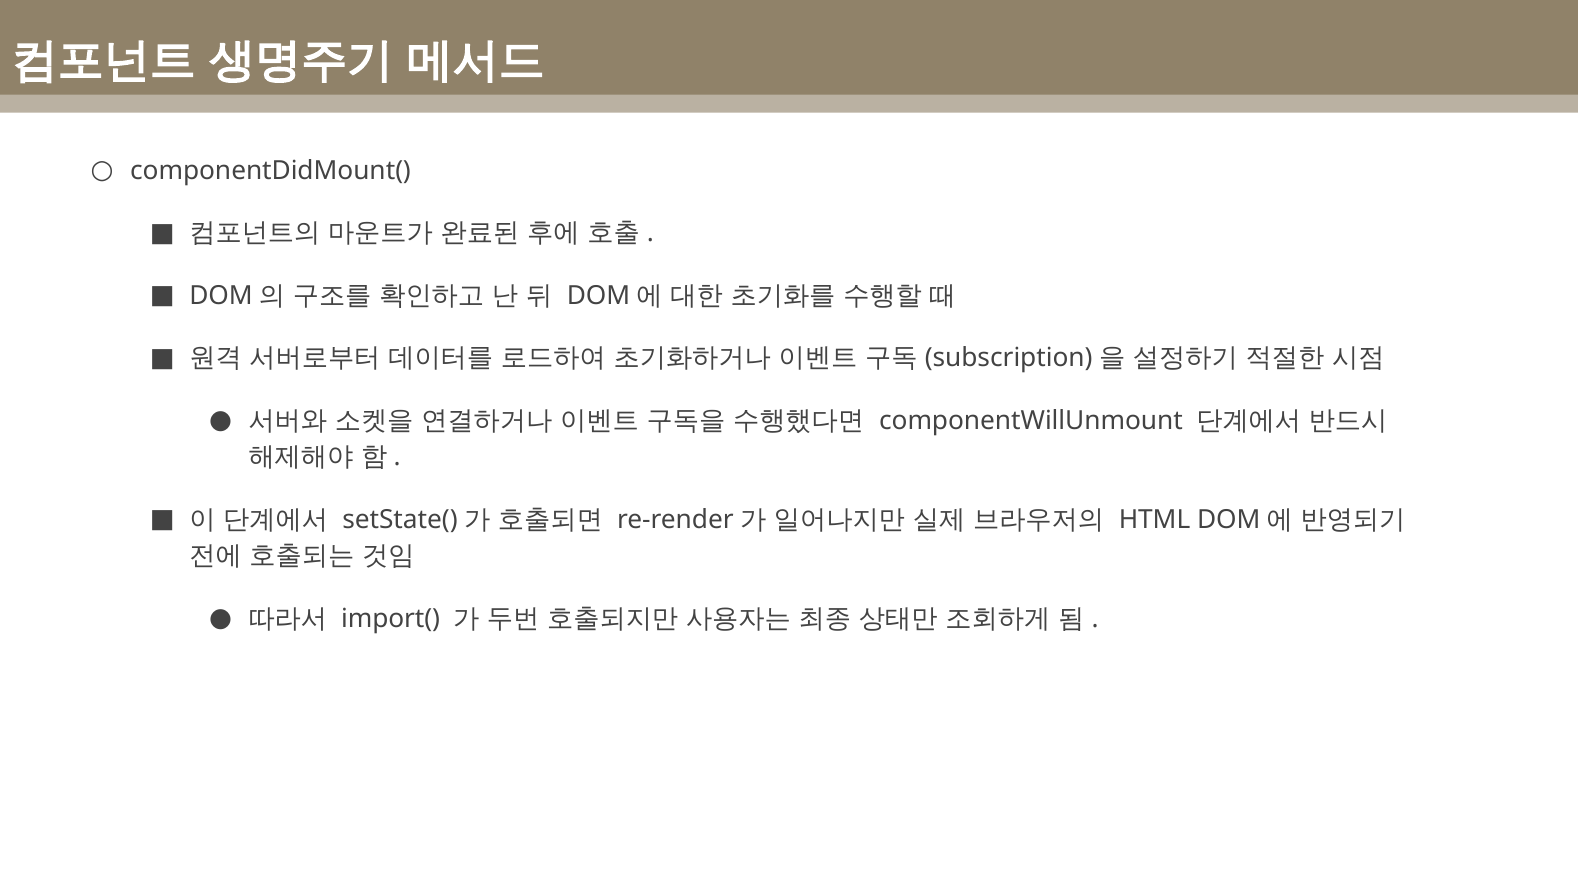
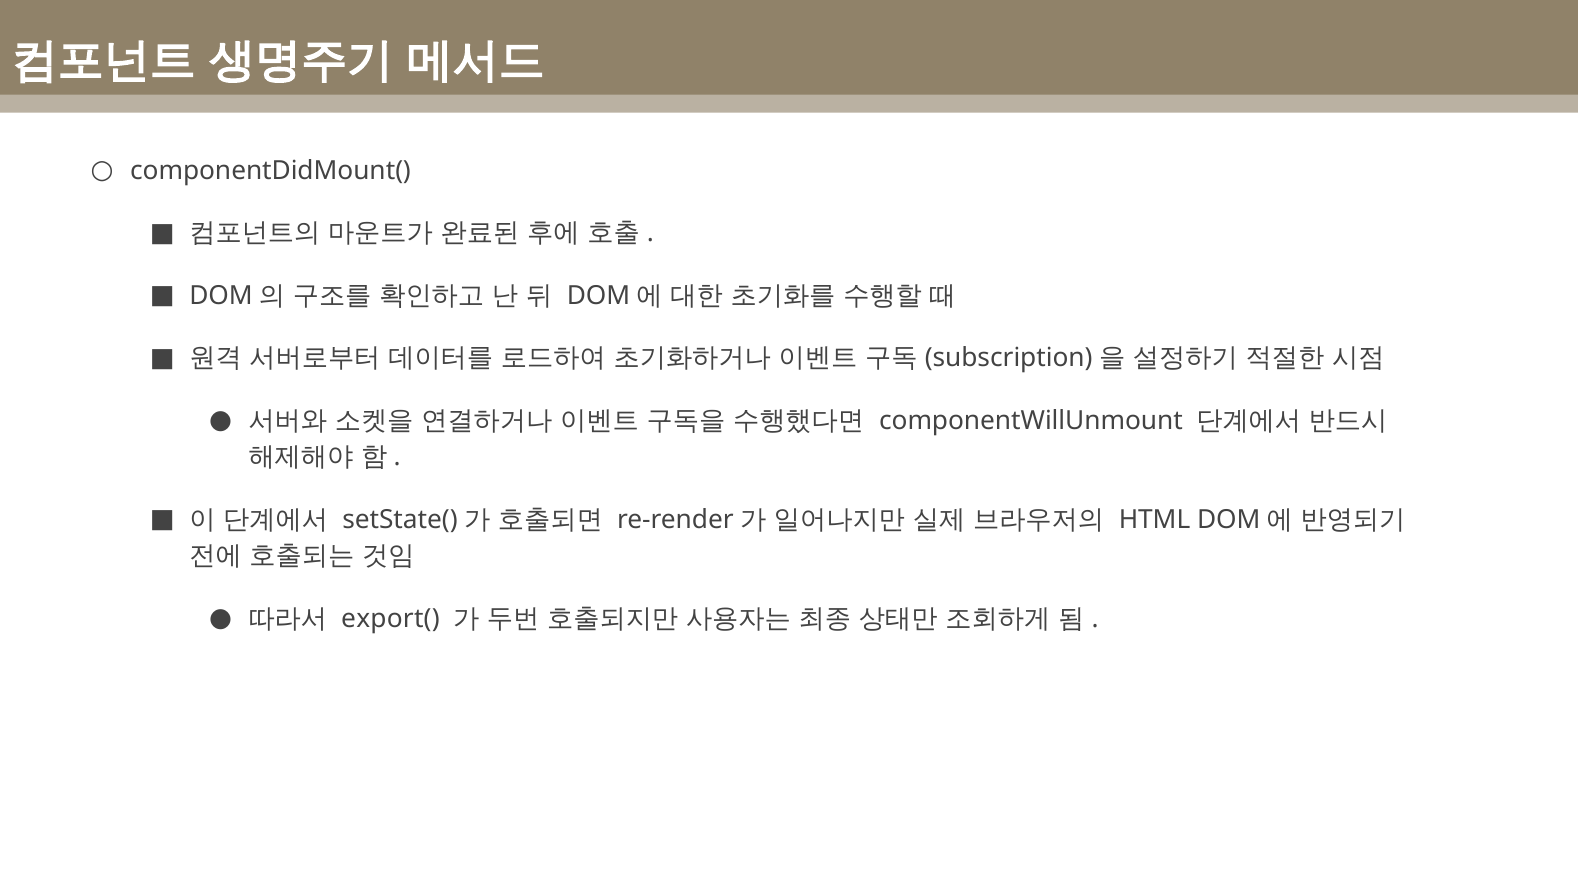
import(: import( -> export( (390, 618)
